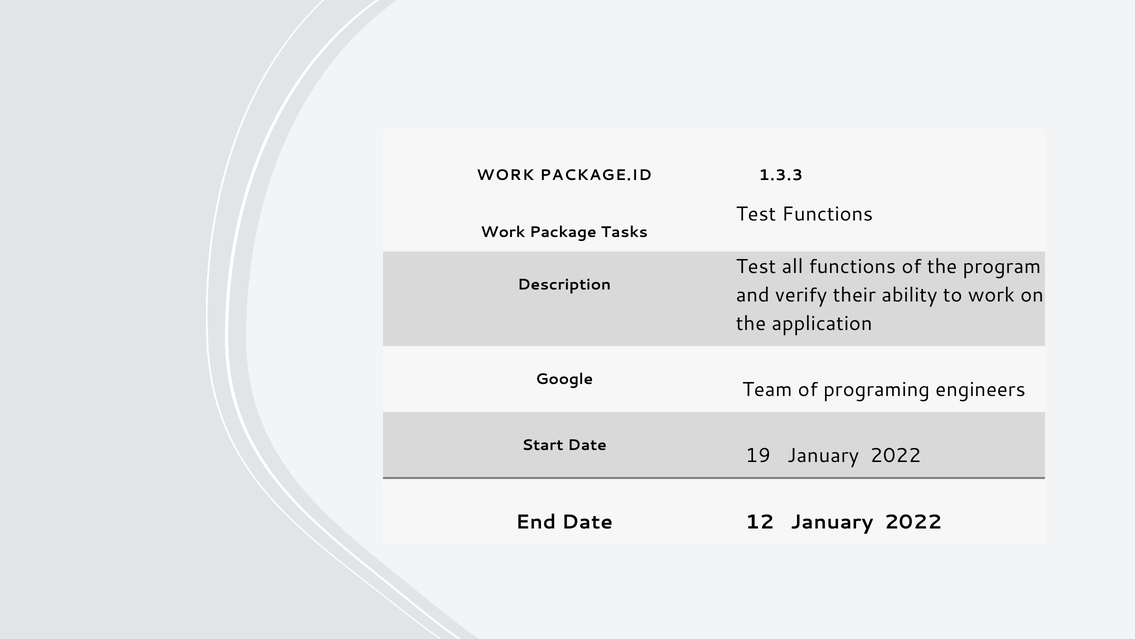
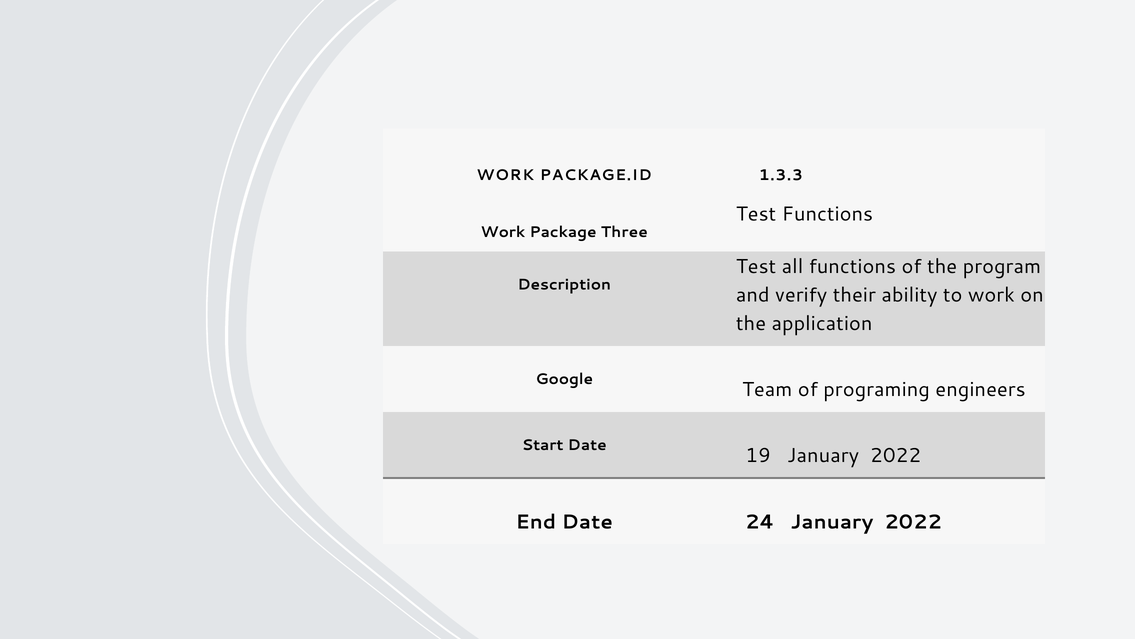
Tasks: Tasks -> Three (624, 232)
12: 12 -> 24 (760, 521)
